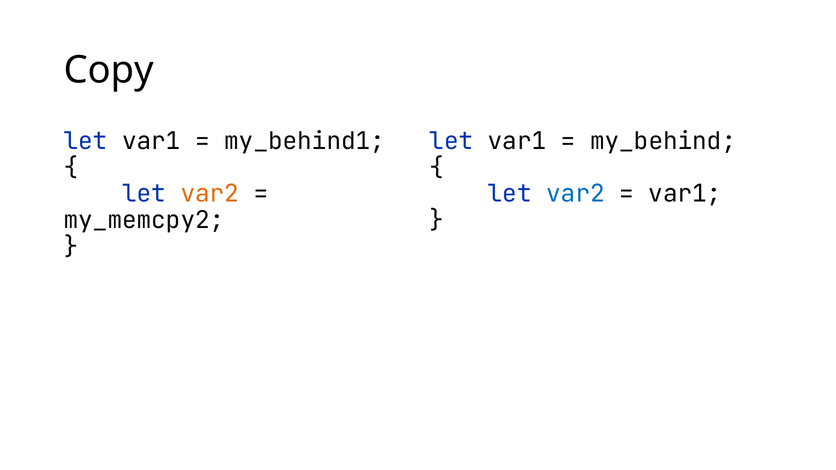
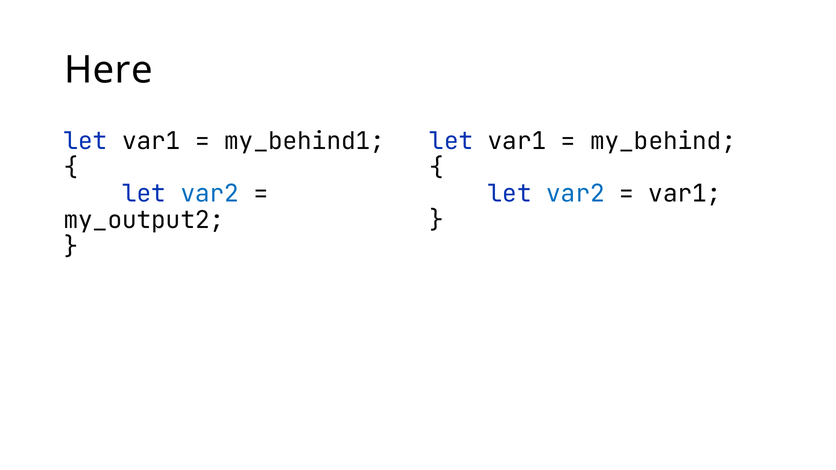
Copy: Copy -> Here (108, 70)
var2 colour: orange -> blue (210, 194)
my_memcpy2: my_memcpy2 -> my_output2 (144, 220)
